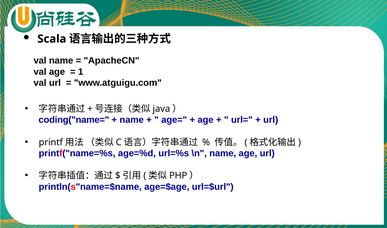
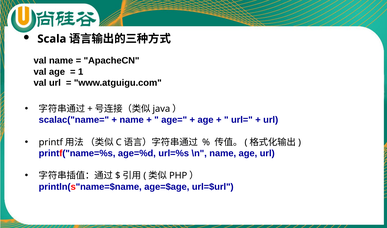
coding("name=: coding("name= -> scalac("name= (74, 120)
